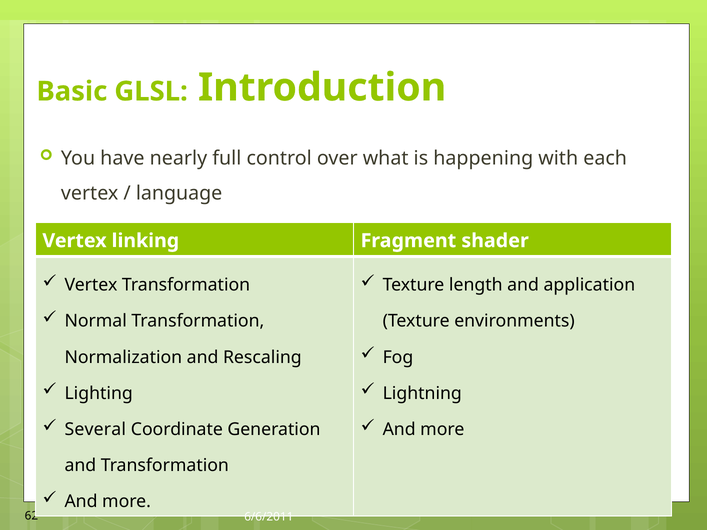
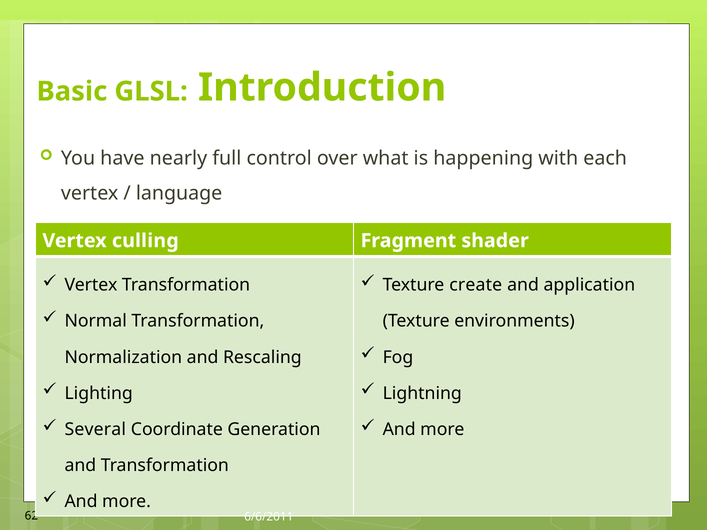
linking: linking -> culling (145, 241)
length: length -> create (476, 285)
